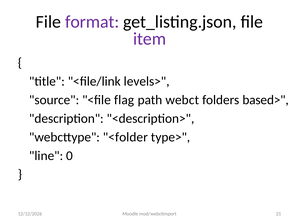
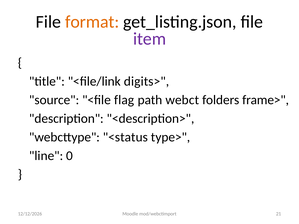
format colour: purple -> orange (92, 22)
levels>: levels> -> digits> (147, 81)
based>: based> -> frame> (266, 100)
<folder: <folder -> <status (125, 137)
